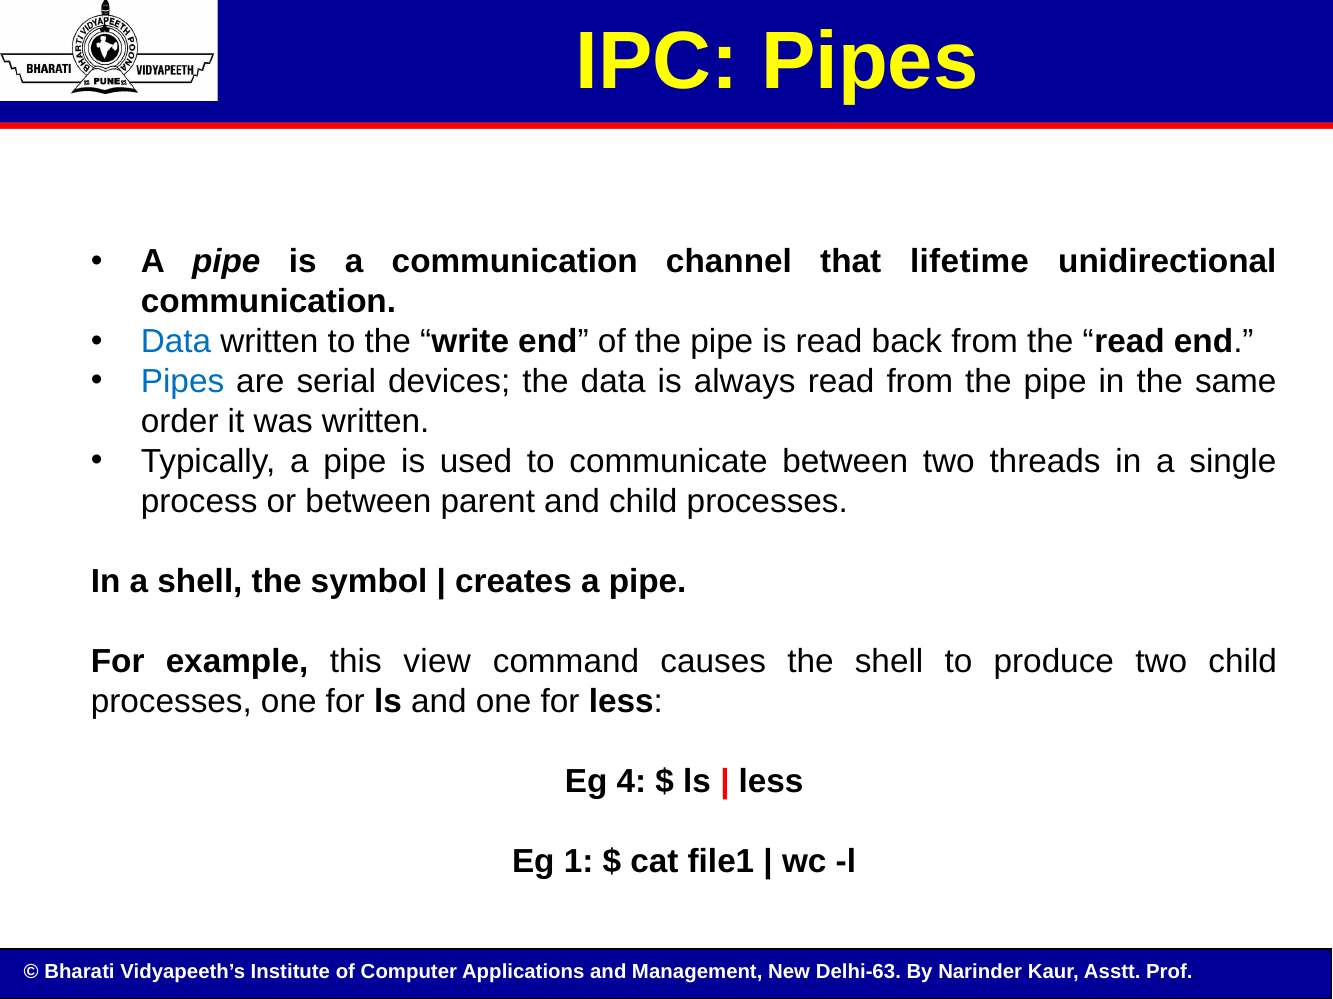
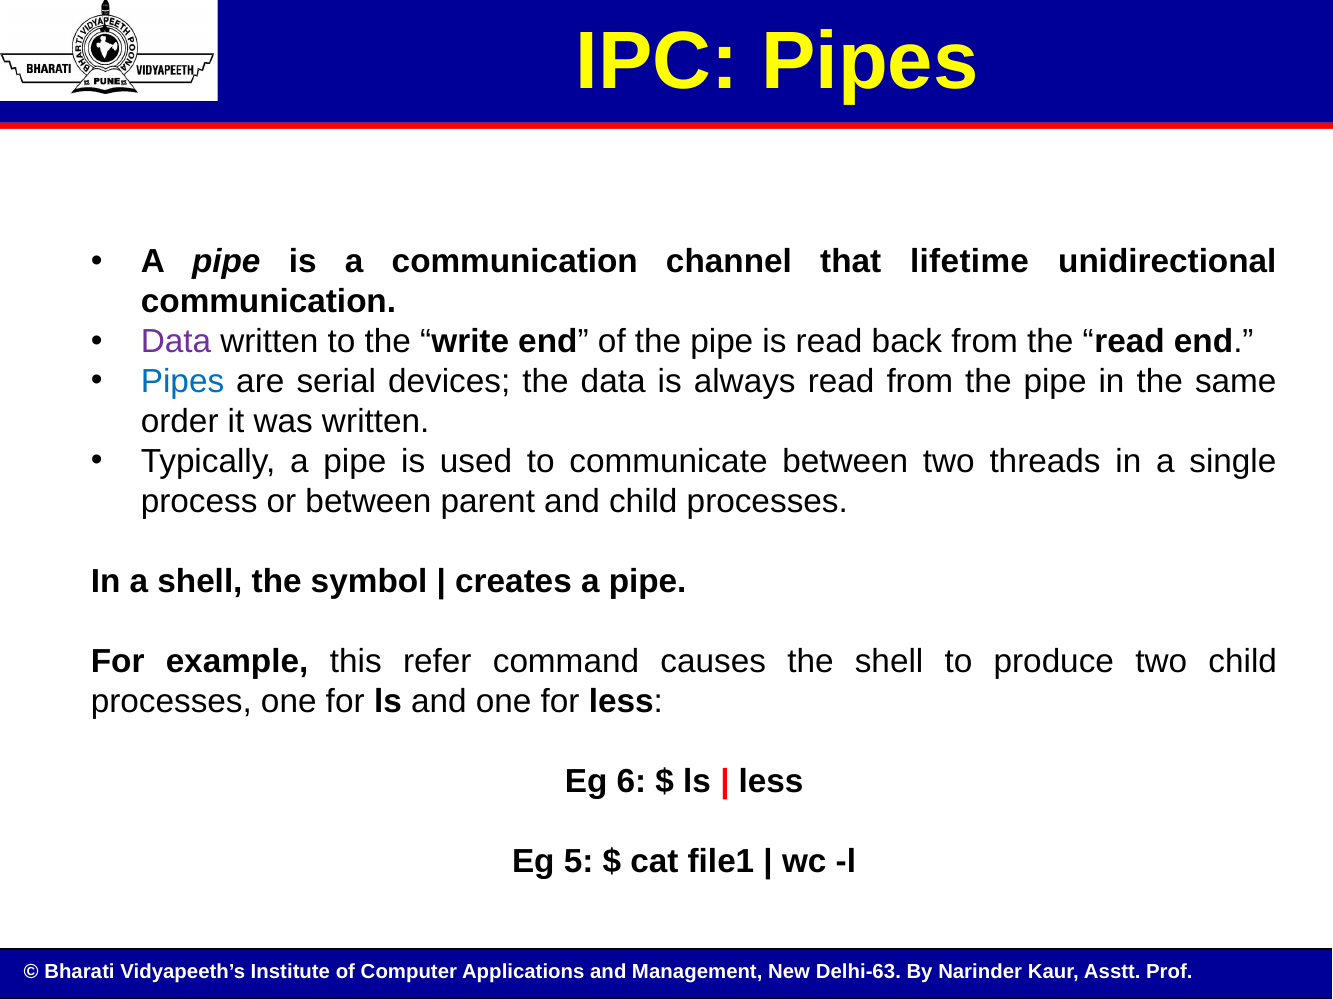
Data colour: blue -> purple (176, 342)
view: view -> refer (437, 662)
4: 4 -> 6 (631, 782)
1: 1 -> 5 (579, 862)
